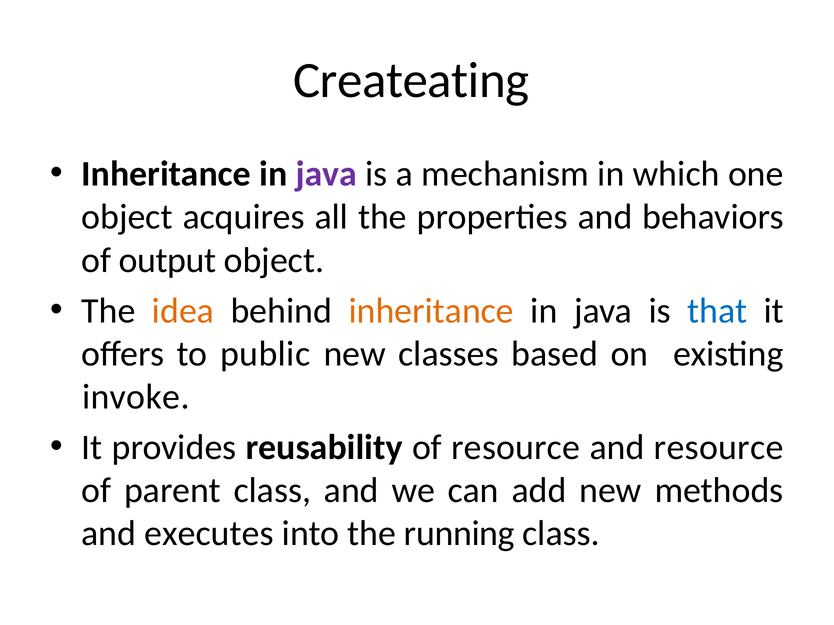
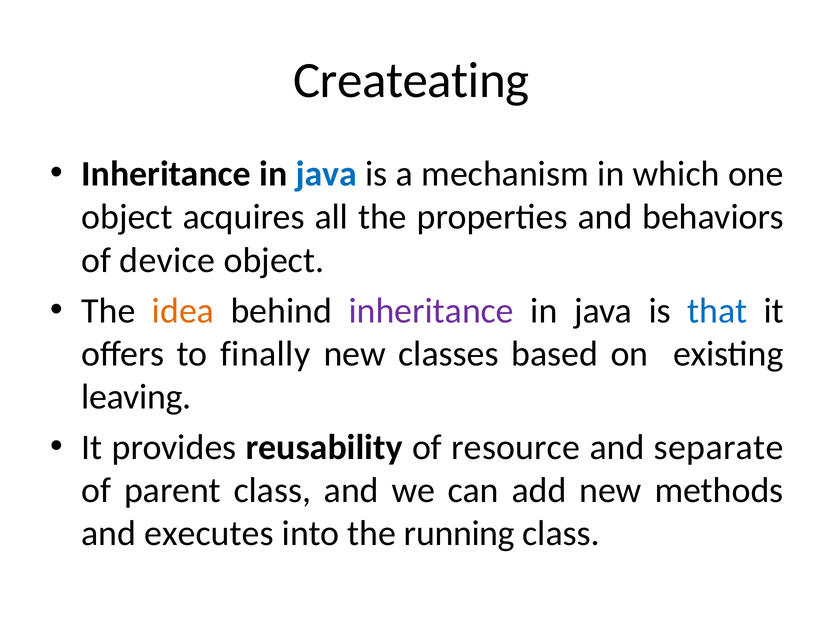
java colour: purple -> blue (326, 174)
output: output -> device (167, 260)
inheritance colour: orange -> purple (431, 311)
public: public -> finally (265, 354)
invoke: invoke -> leaving (136, 397)
and resource: resource -> separate (719, 448)
